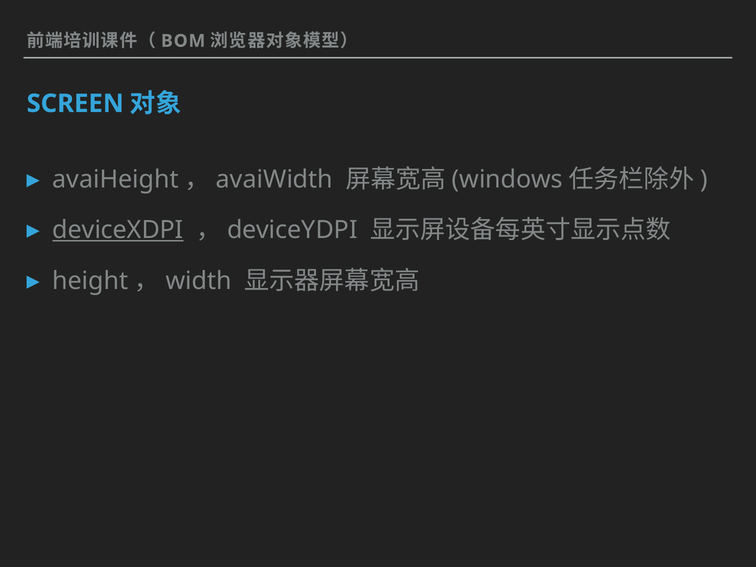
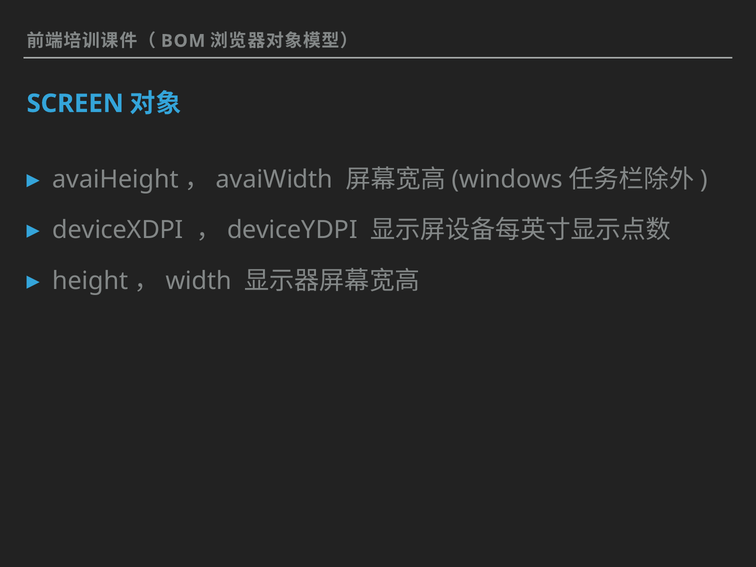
deviceXDPI underline: present -> none (118, 230)
